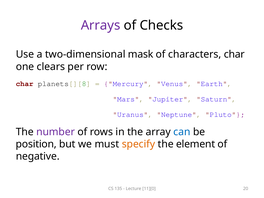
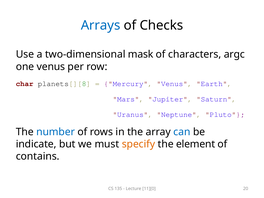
Arrays colour: purple -> blue (101, 25)
characters char: char -> argc (234, 54)
one clears: clears -> venus (51, 67)
number colour: purple -> blue (56, 132)
position: position -> indicate (36, 144)
negative: negative -> contains (38, 156)
